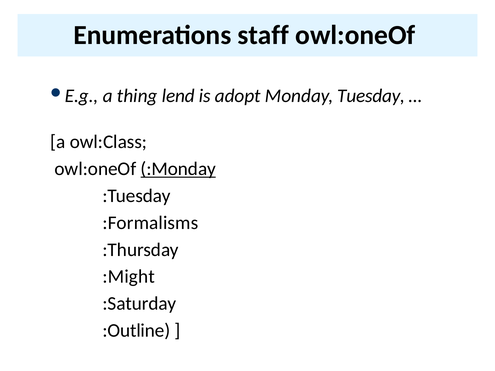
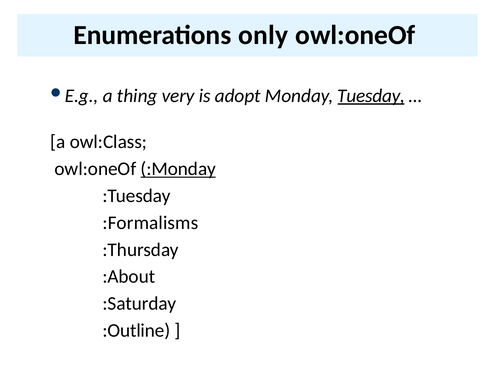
staff: staff -> only (263, 35)
lend: lend -> very (178, 96)
Tuesday underline: none -> present (371, 96)
:Might: :Might -> :About (129, 277)
